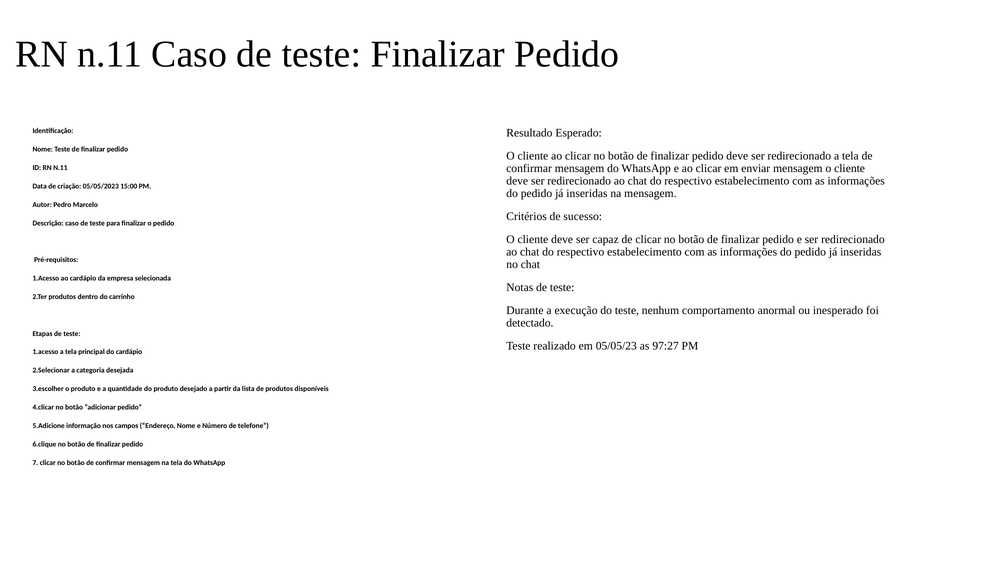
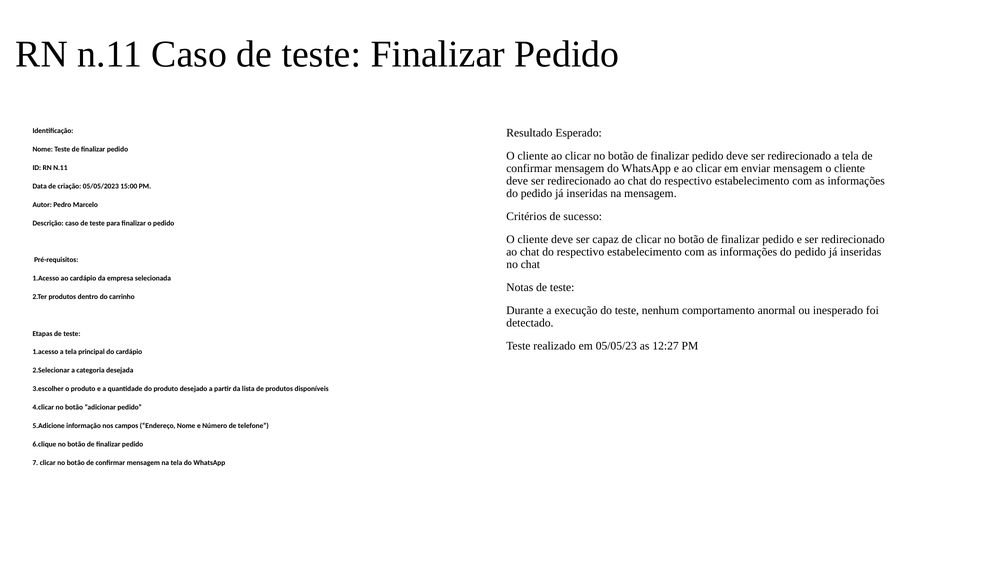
97:27: 97:27 -> 12:27 (666, 346)
